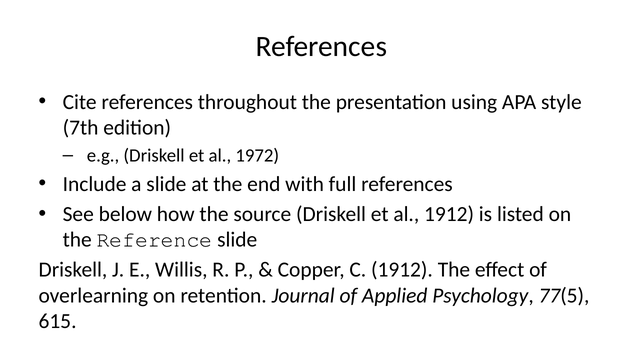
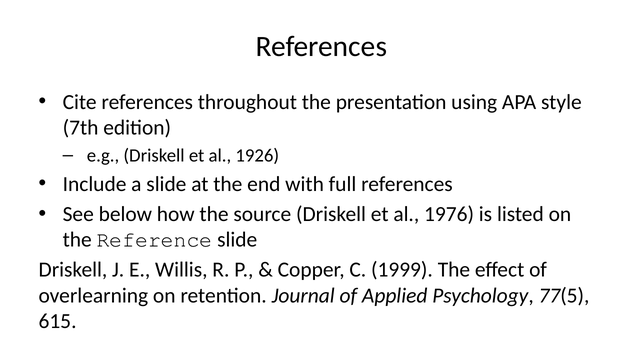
1972: 1972 -> 1926 (257, 155)
al 1912: 1912 -> 1976 (449, 214)
C 1912: 1912 -> 1999 (402, 270)
